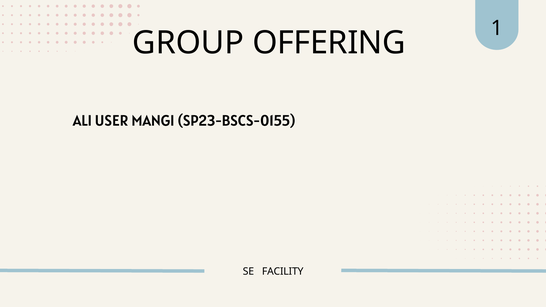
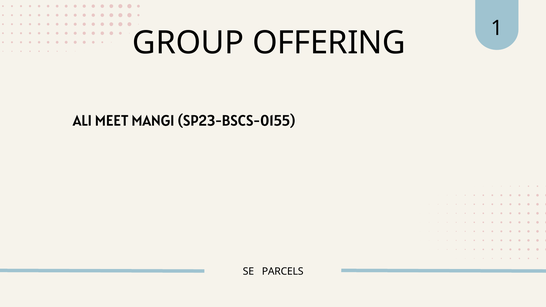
USER: USER -> MEET (112, 121)
FACILITY: FACILITY -> PARCELS (283, 272)
